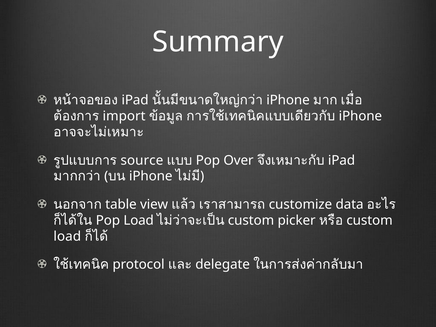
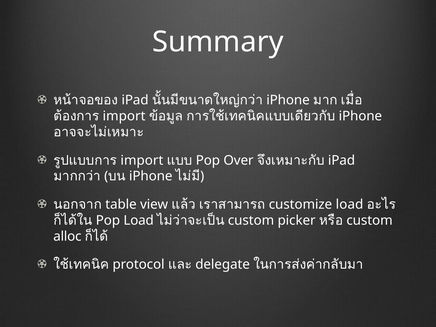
source: source -> import (142, 160)
customize data: data -> load (350, 204)
load: load -> alloc (67, 236)
